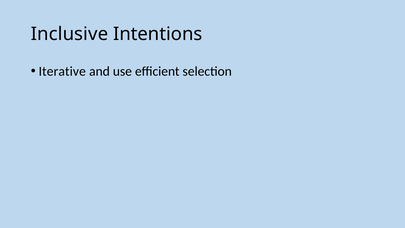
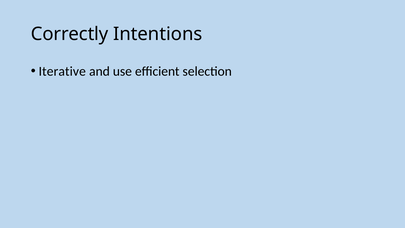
Inclusive: Inclusive -> Correctly (70, 34)
